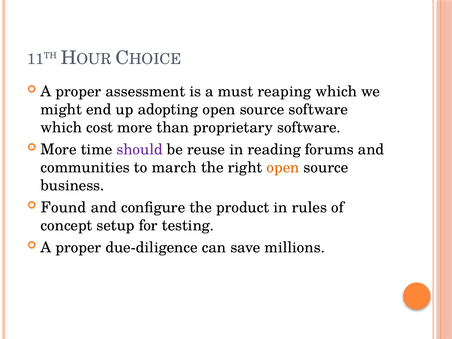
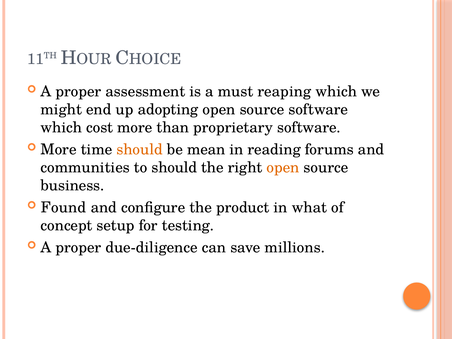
should colour: purple -> orange (140, 149)
reuse: reuse -> mean (206, 149)
to march: march -> should (174, 168)
rules: rules -> what (309, 207)
